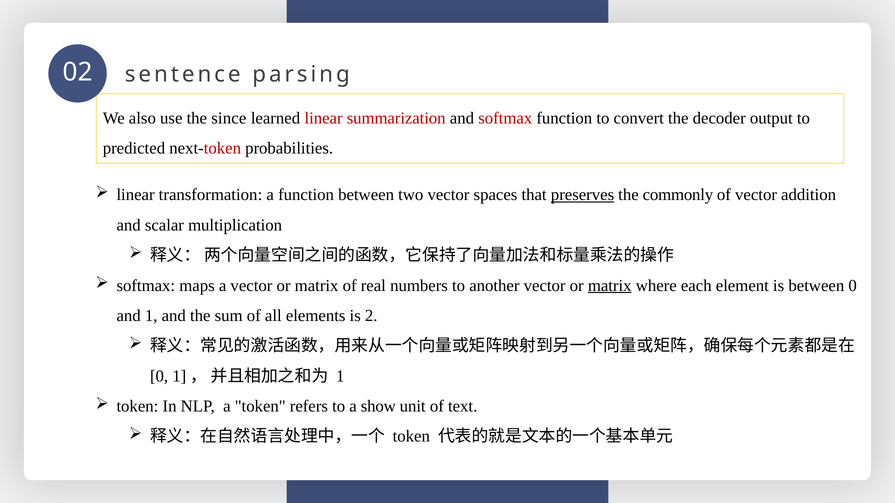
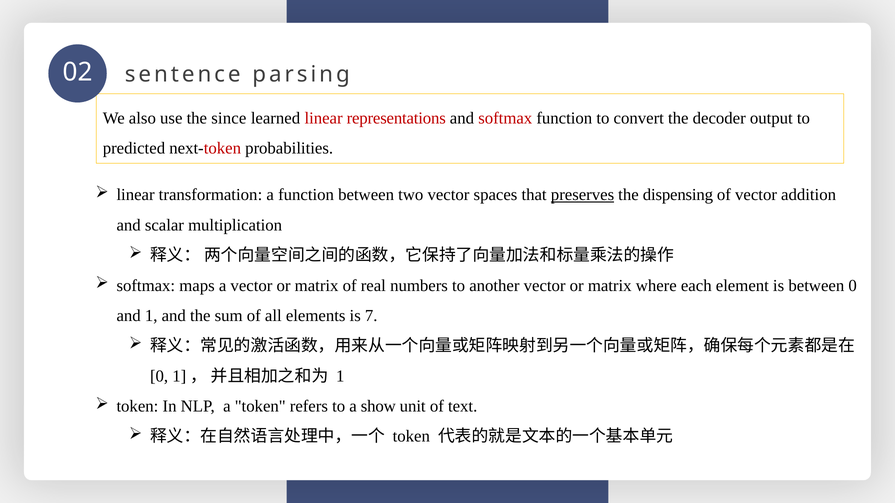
summarization: summarization -> representations (396, 118)
commonly: commonly -> dispensing (678, 195)
matrix underline: present -> none (610, 286)
2: 2 -> 7 (371, 316)
